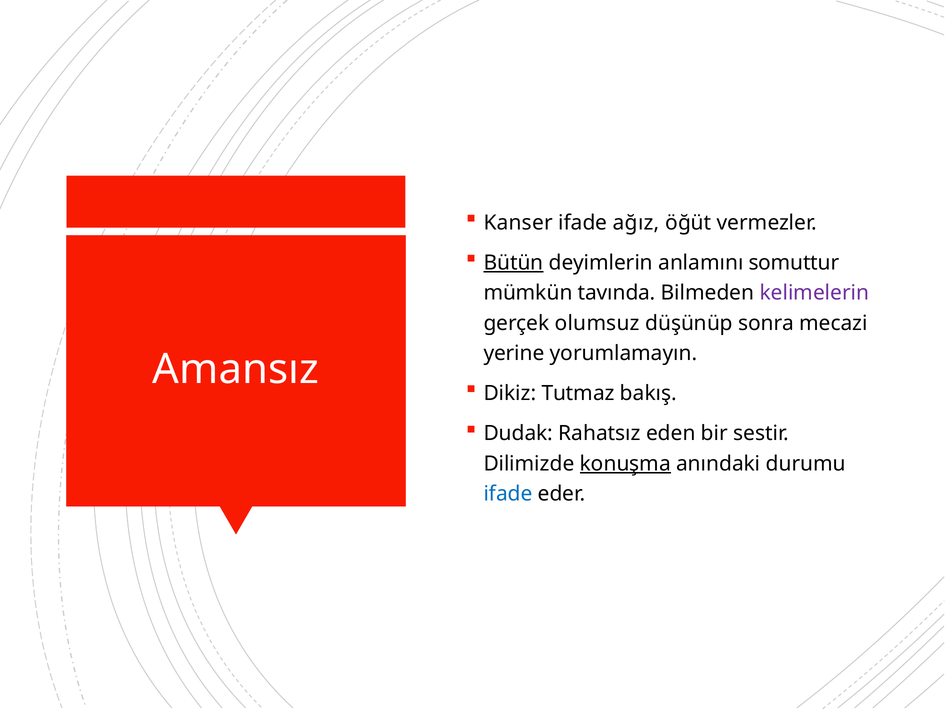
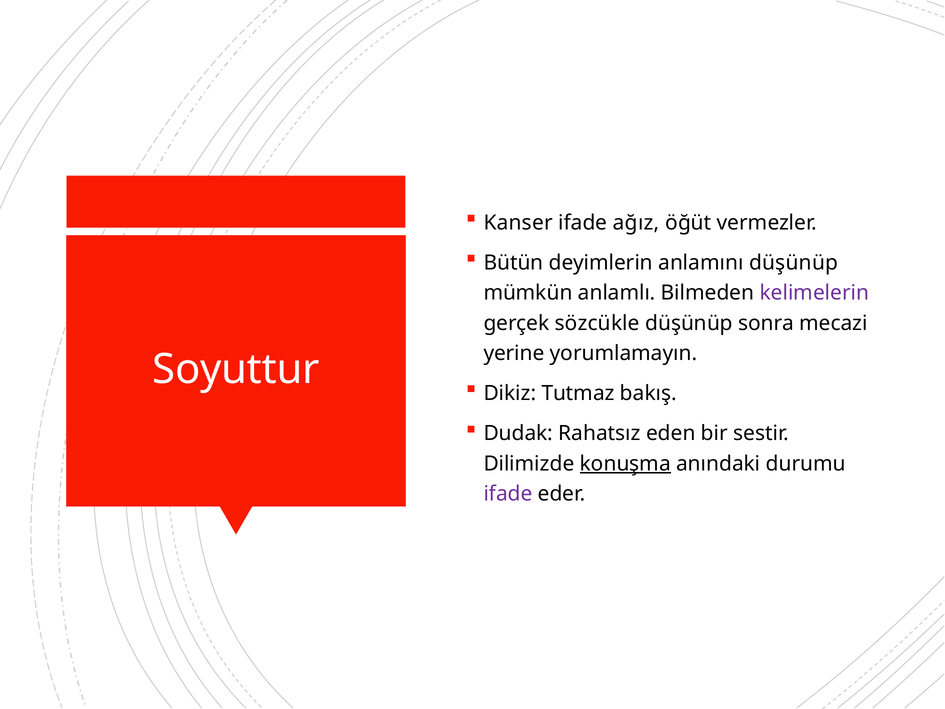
Bütün underline: present -> none (513, 263)
anlamını somuttur: somuttur -> düşünüp (794, 263)
tavında: tavında -> anlamlı (617, 293)
olumsuz: olumsuz -> sözcükle (597, 323)
Amansız: Amansız -> Soyuttur (236, 369)
ifade colour: blue -> purple (508, 494)
